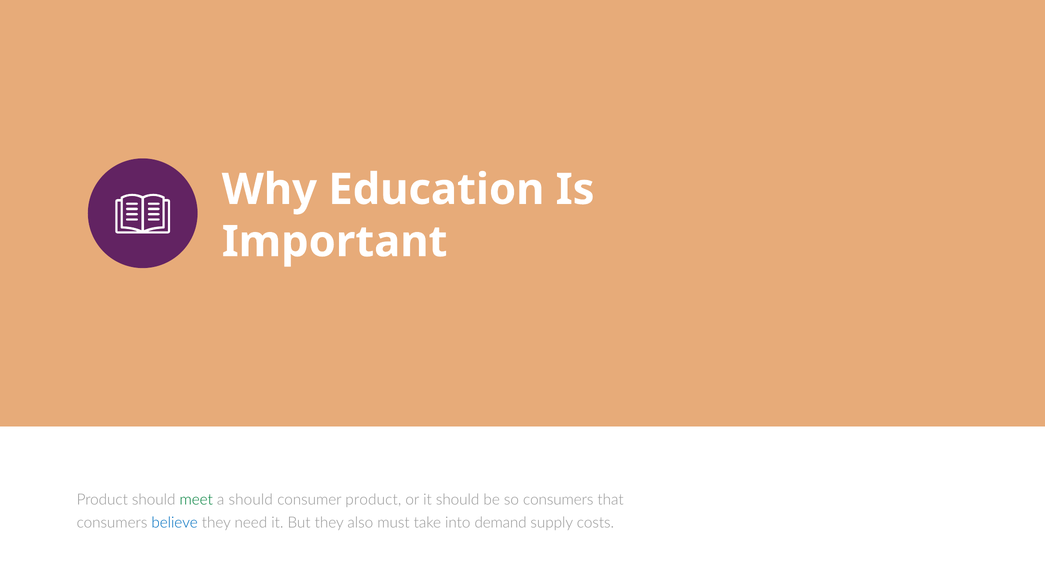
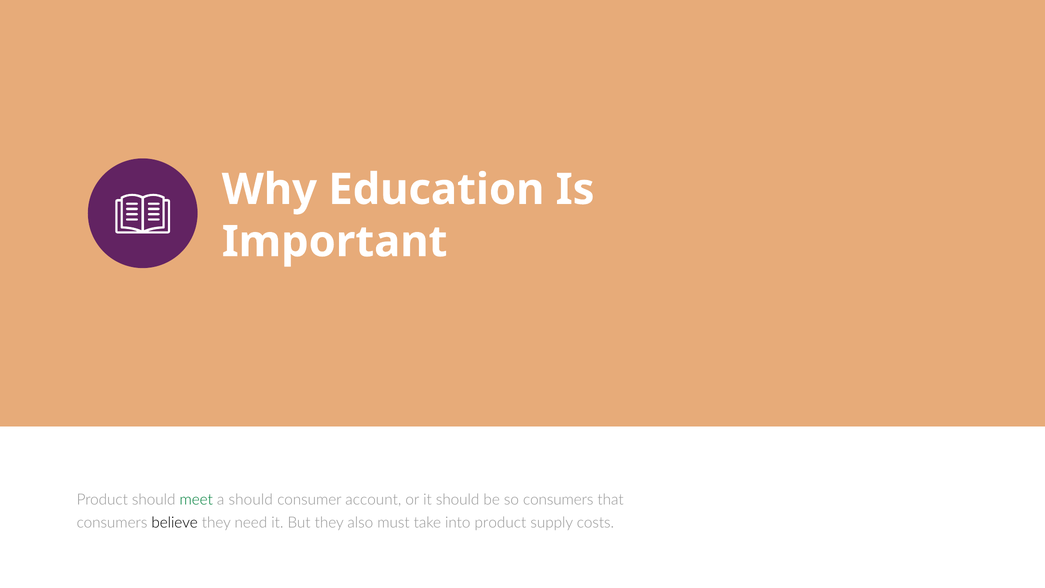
consumer product: product -> account (373, 500)
believe colour: blue -> black (175, 523)
into demand: demand -> product (500, 523)
